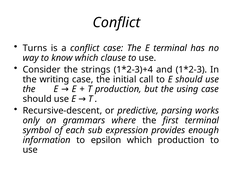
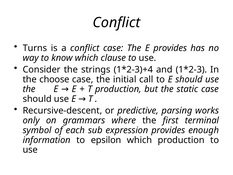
E terminal: terminal -> provides (170, 48)
writing: writing -> choose (54, 79)
using: using -> static (187, 89)
